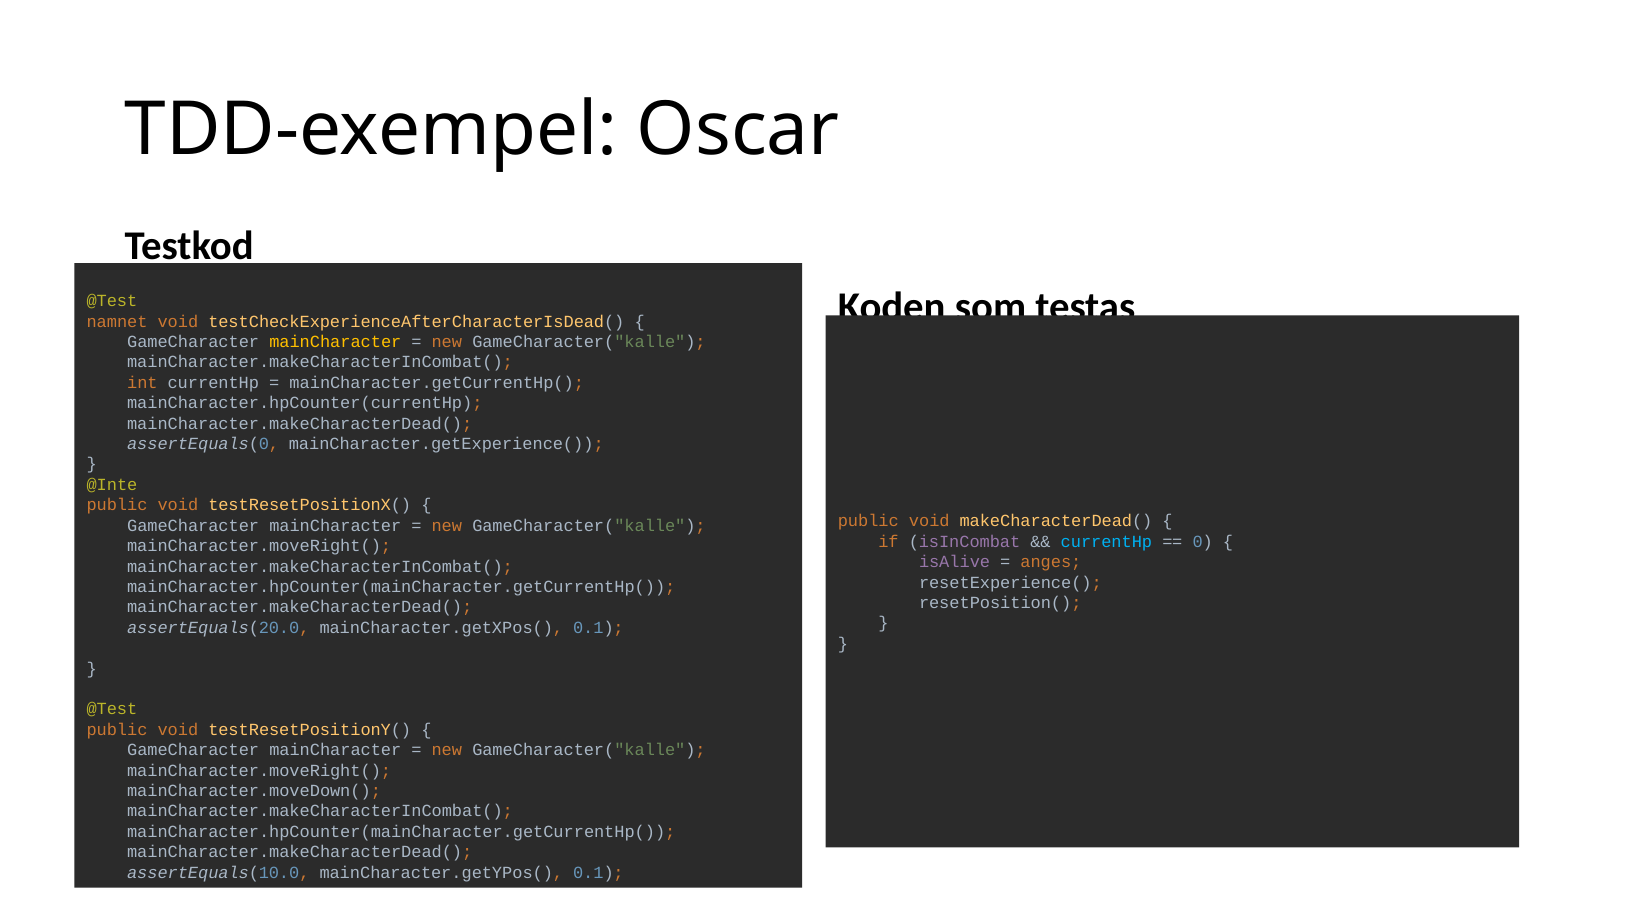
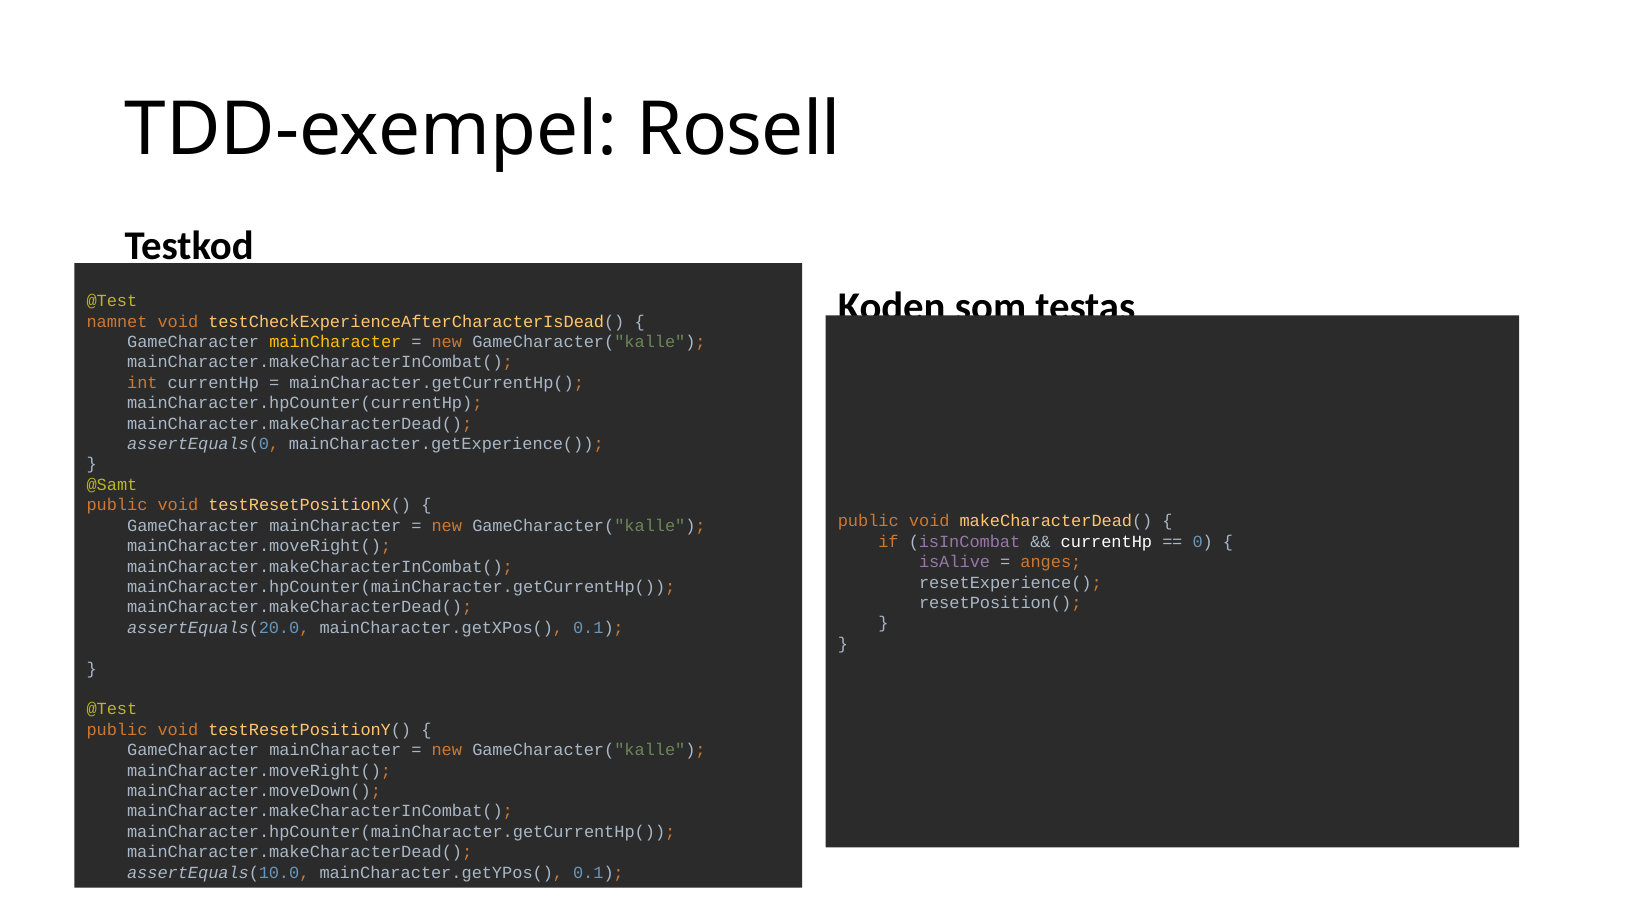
Oscar: Oscar -> Rosell (739, 130)
@Inte: @Inte -> @Samt (112, 485)
currentHp colour: light blue -> white (1106, 542)
